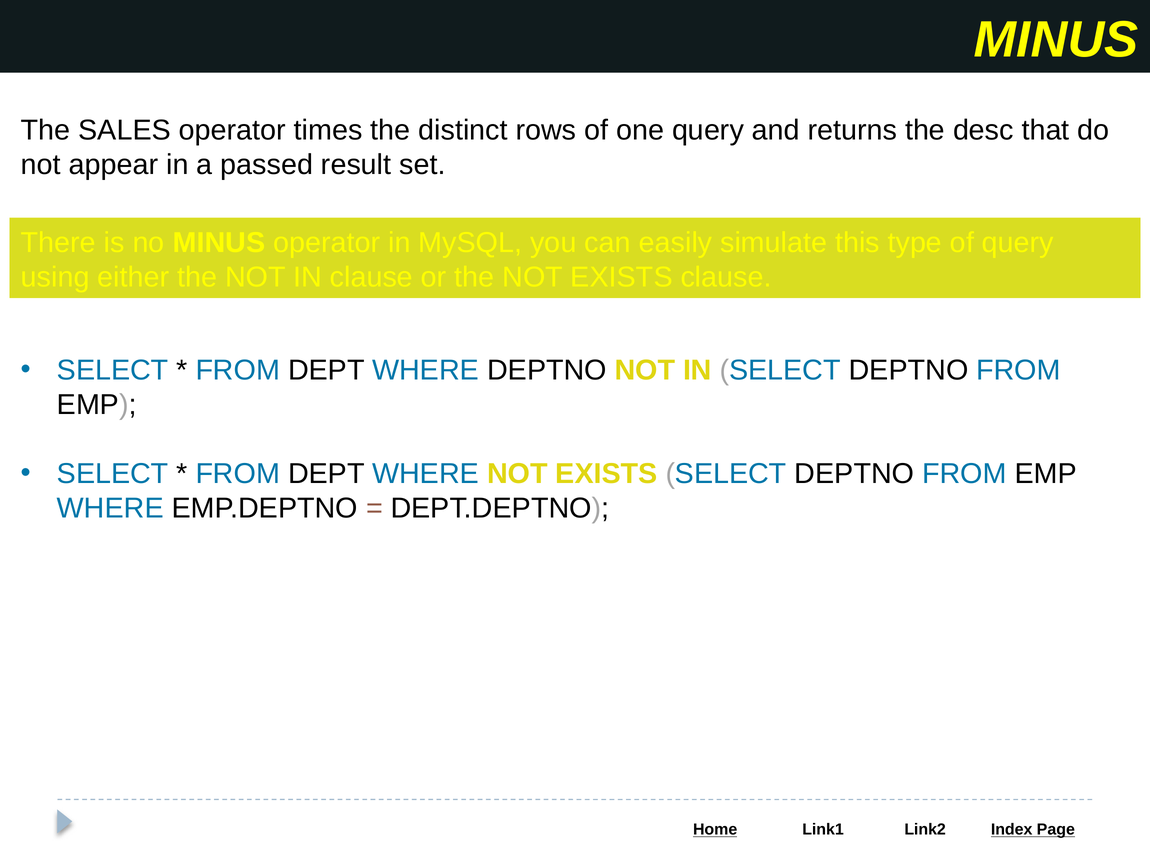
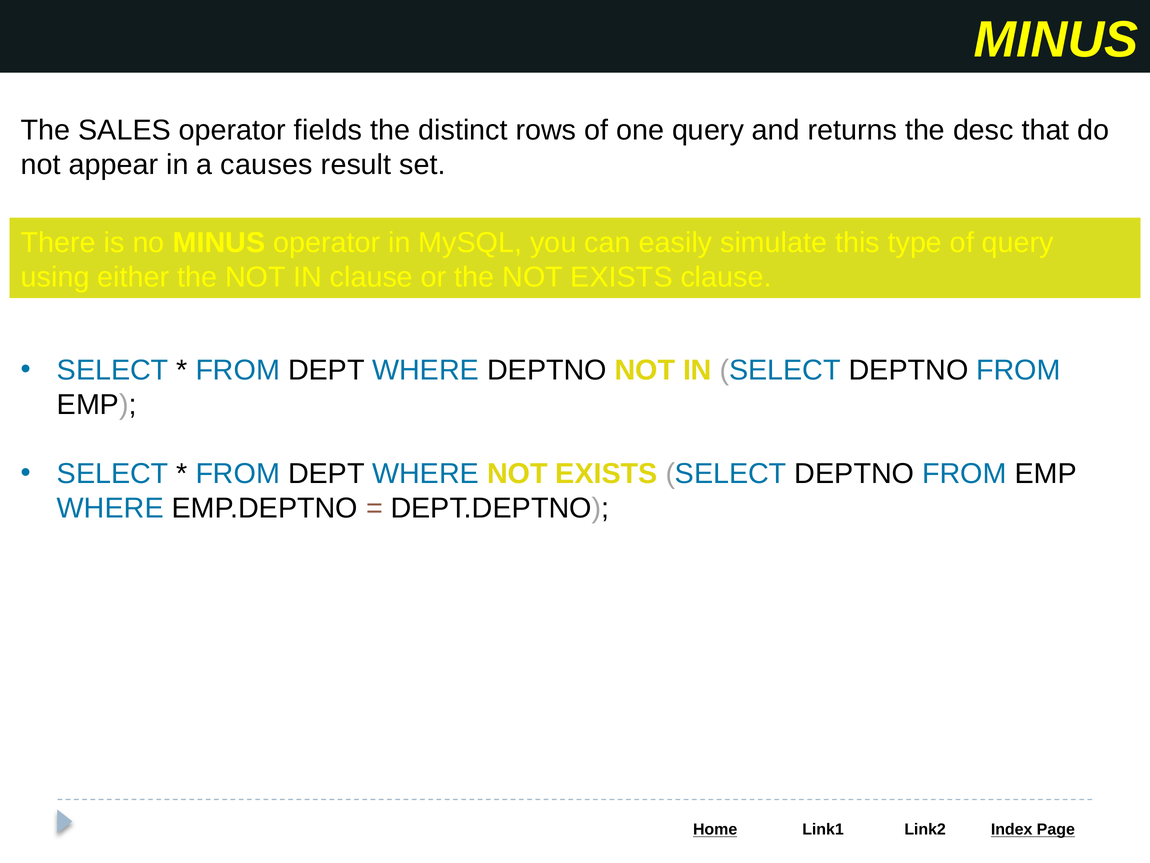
times: times -> fields (328, 130)
passed: passed -> causes (267, 165)
